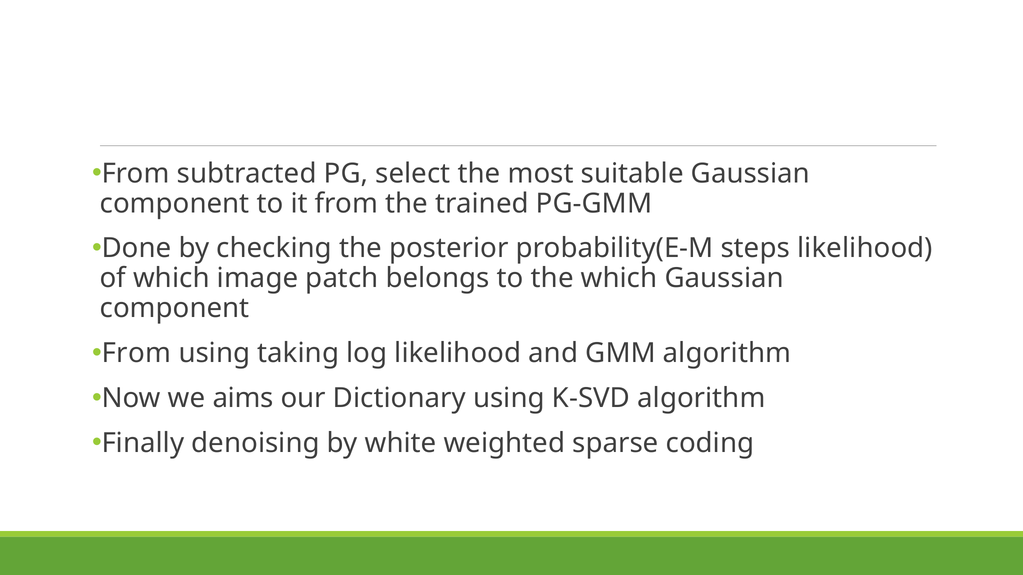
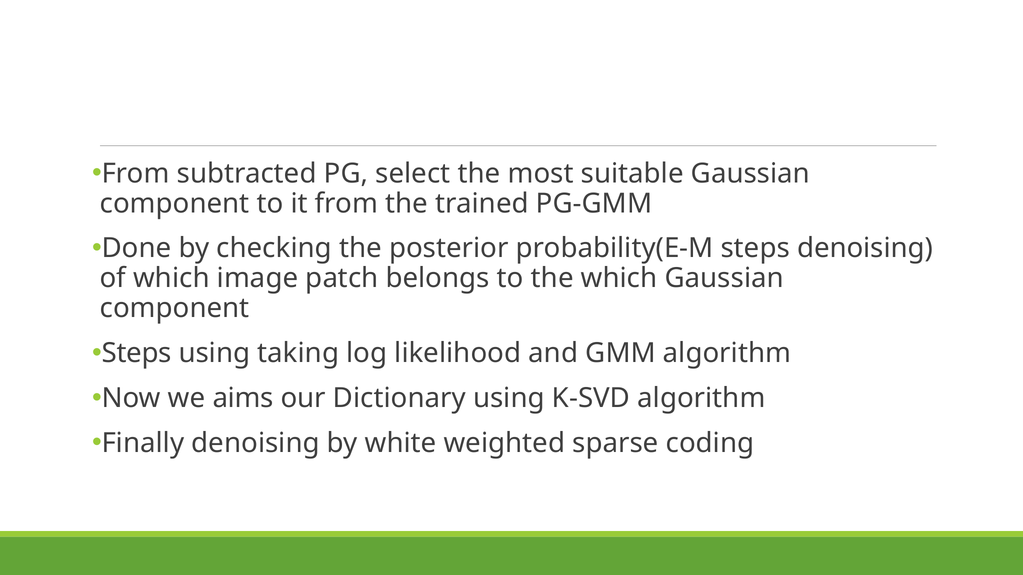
steps likelihood: likelihood -> denoising (865, 248)
From: From -> Steps (137, 353)
